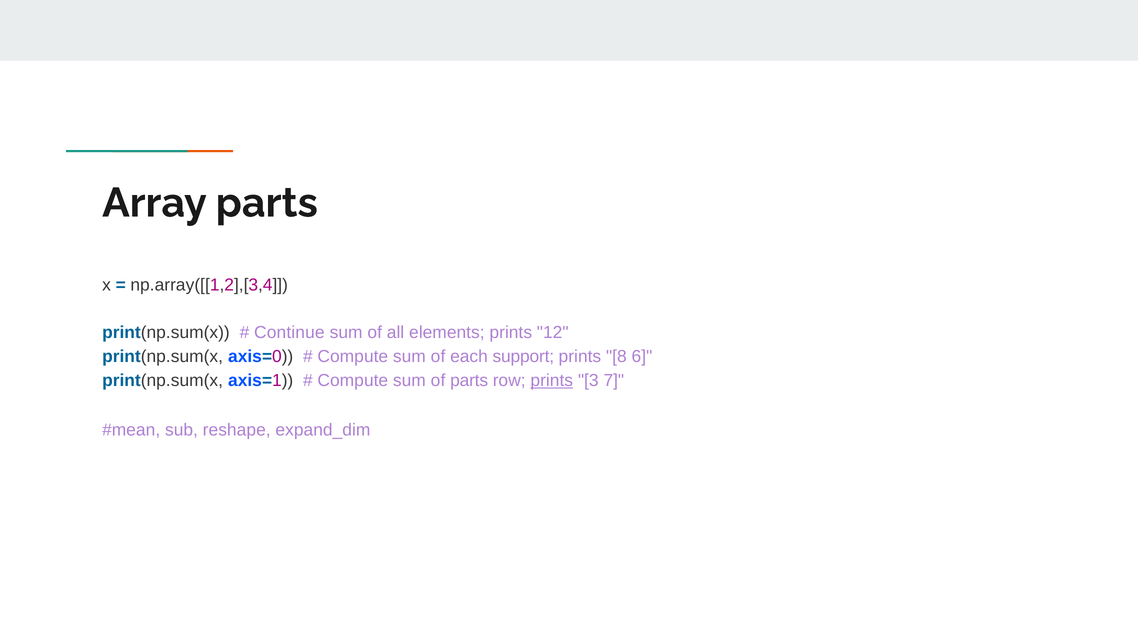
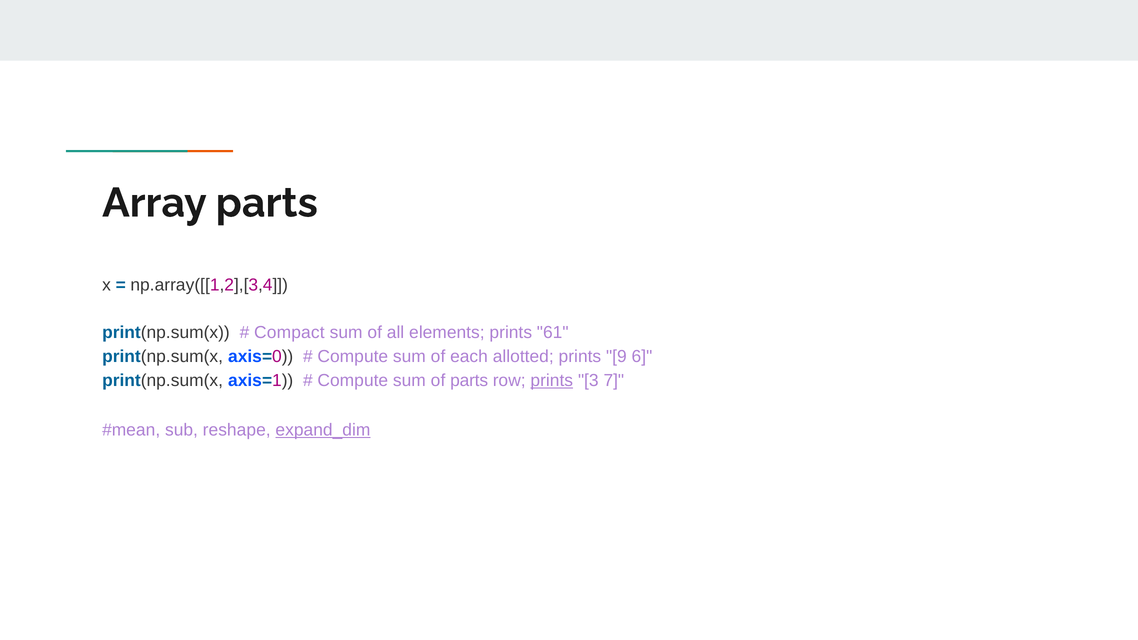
Continue: Continue -> Compact (289, 333)
12: 12 -> 61 (553, 333)
support: support -> allotted (523, 357)
8: 8 -> 9 (616, 357)
expand_dim underline: none -> present (323, 430)
